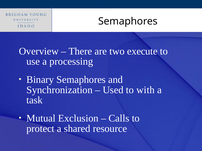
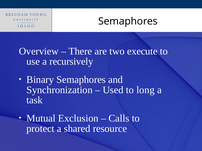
processing: processing -> recursively (71, 62)
with: with -> long (146, 90)
